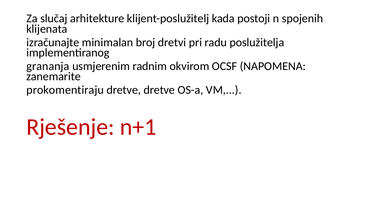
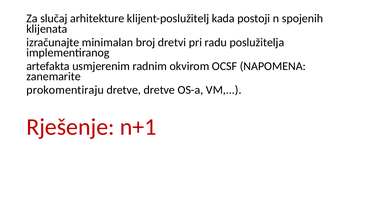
grananja: grananja -> artefakta (48, 66)
